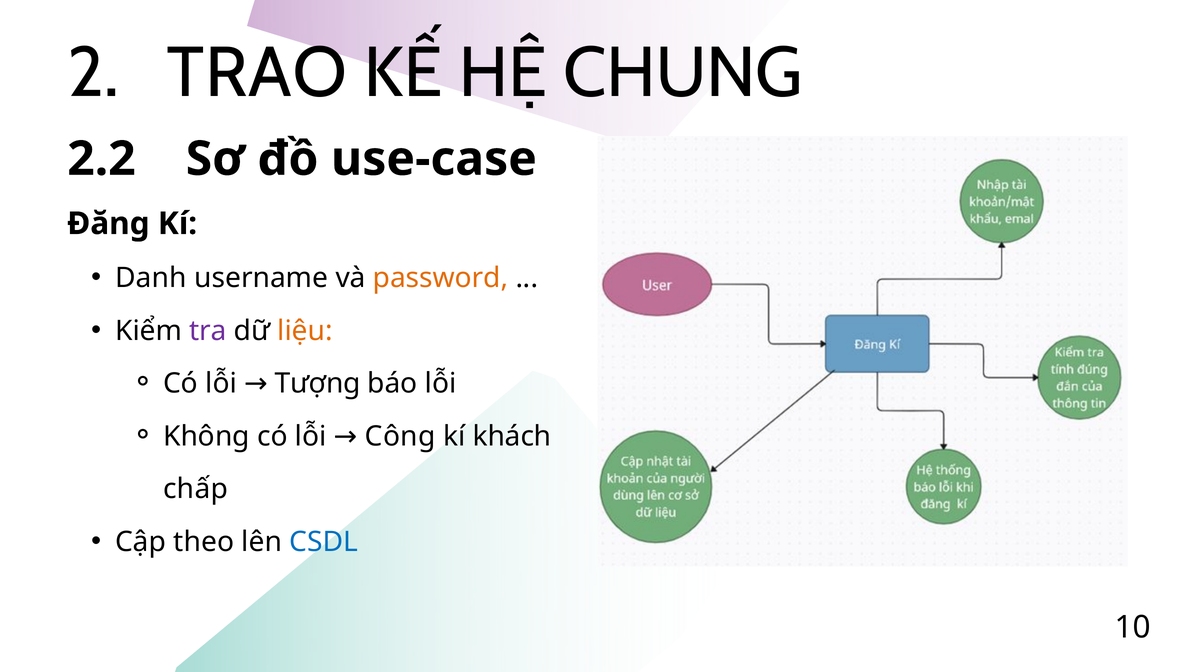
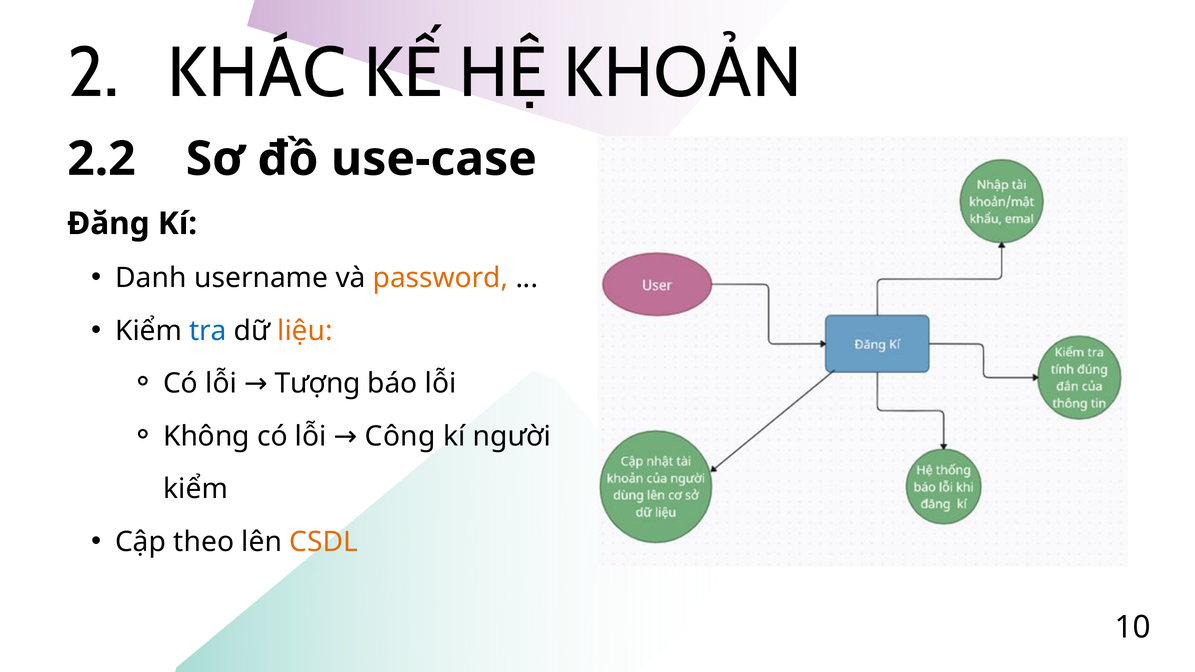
TRAO: TRAO -> KHÁC (257, 73)
CHUNG: CHUNG -> KHOẢN (683, 73)
tra colour: purple -> blue (208, 331)
khách: khách -> người (512, 437)
chấp: chấp -> kiểm (196, 489)
CSDL colour: blue -> orange (324, 542)
